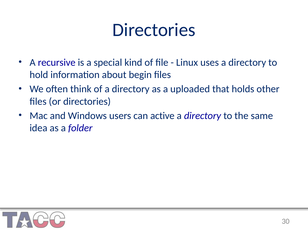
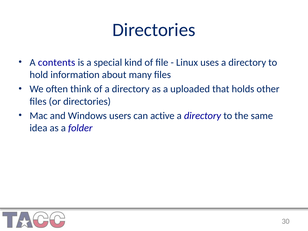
recursive: recursive -> contents (57, 62)
begin: begin -> many (140, 75)
